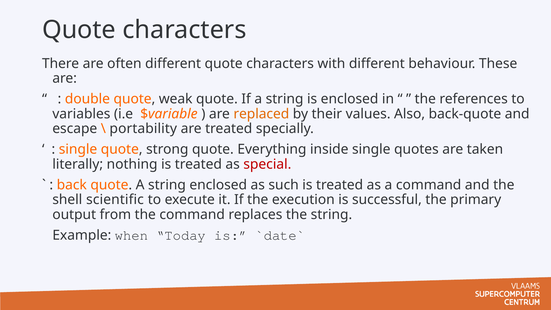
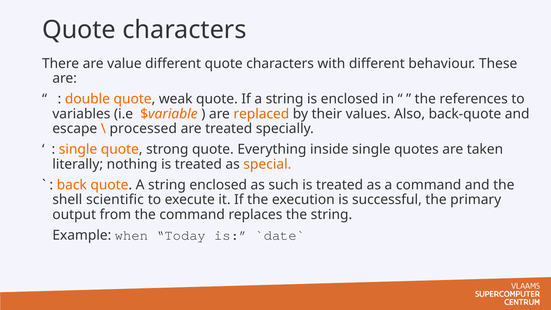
often: often -> value (124, 64)
portability: portability -> processed (143, 129)
special colour: red -> orange (267, 164)
